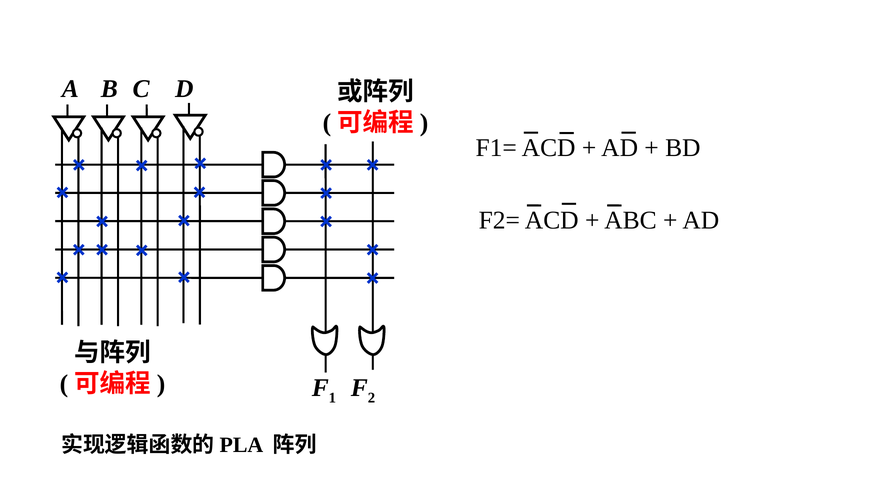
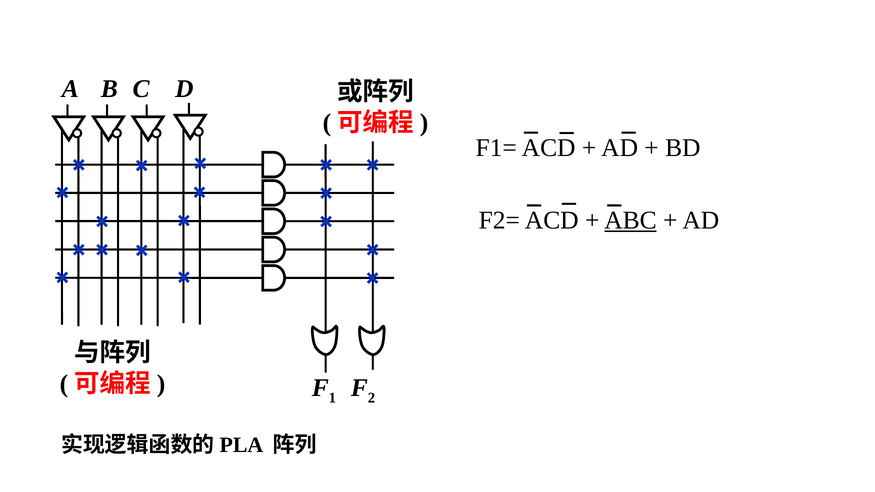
ABC underline: none -> present (630, 221)
